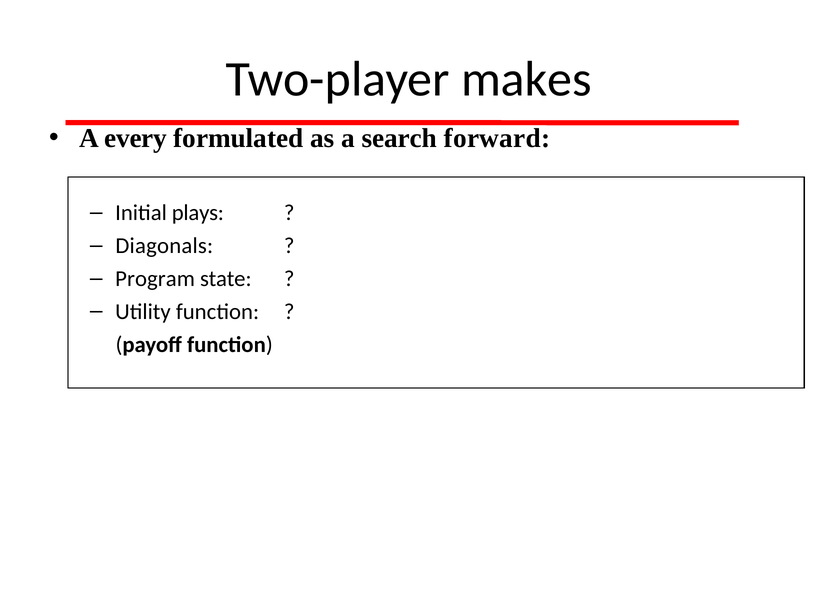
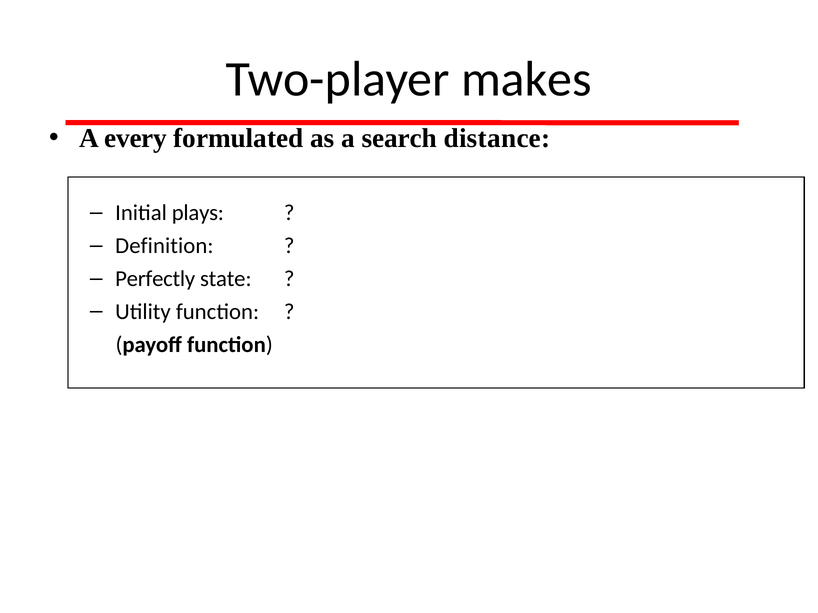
forward: forward -> distance (497, 138)
Diagonals: Diagonals -> Definition (164, 246)
Program: Program -> Perfectly (155, 279)
